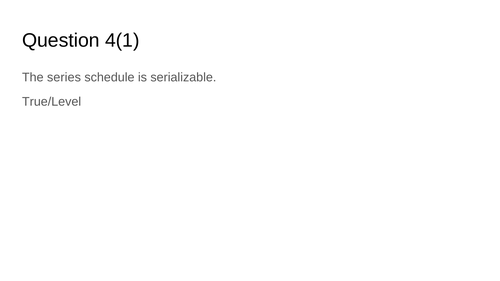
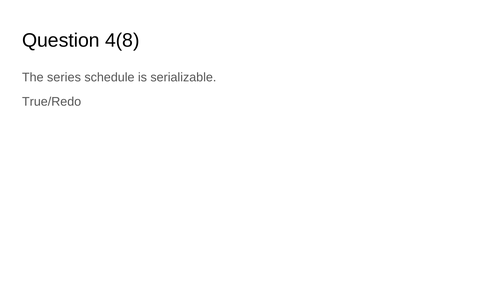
4(1: 4(1 -> 4(8 (122, 40)
True/Level: True/Level -> True/Redo (52, 102)
